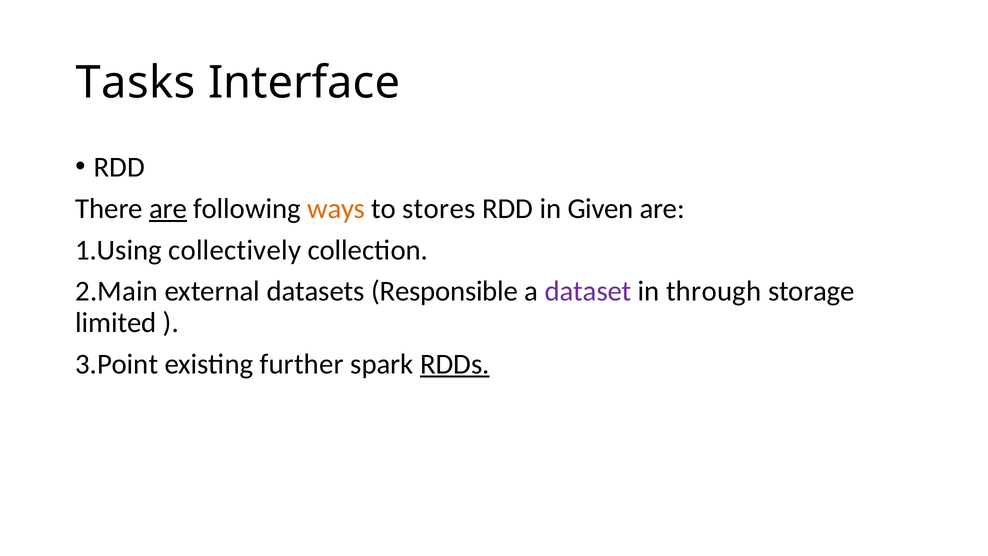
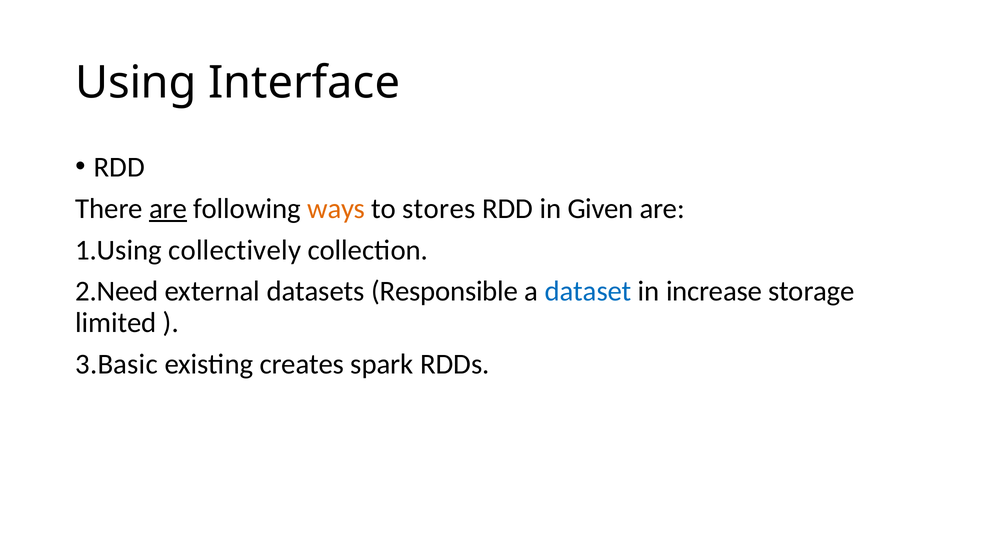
Tasks: Tasks -> Using (136, 83)
2.Main: 2.Main -> 2.Need (117, 291)
dataset colour: purple -> blue (588, 291)
through: through -> increase (714, 291)
3.Point: 3.Point -> 3.Basic (117, 364)
further: further -> creates (302, 364)
RDDs underline: present -> none (455, 364)
